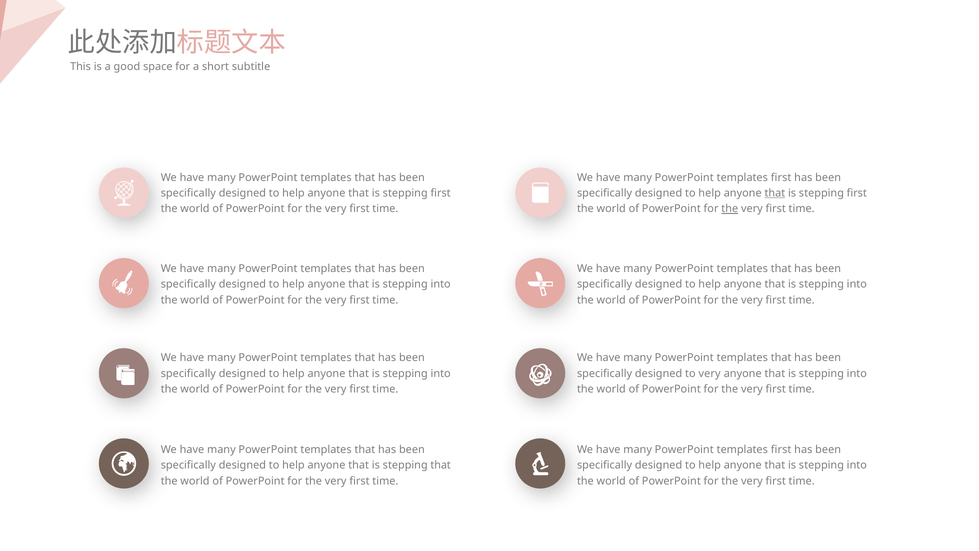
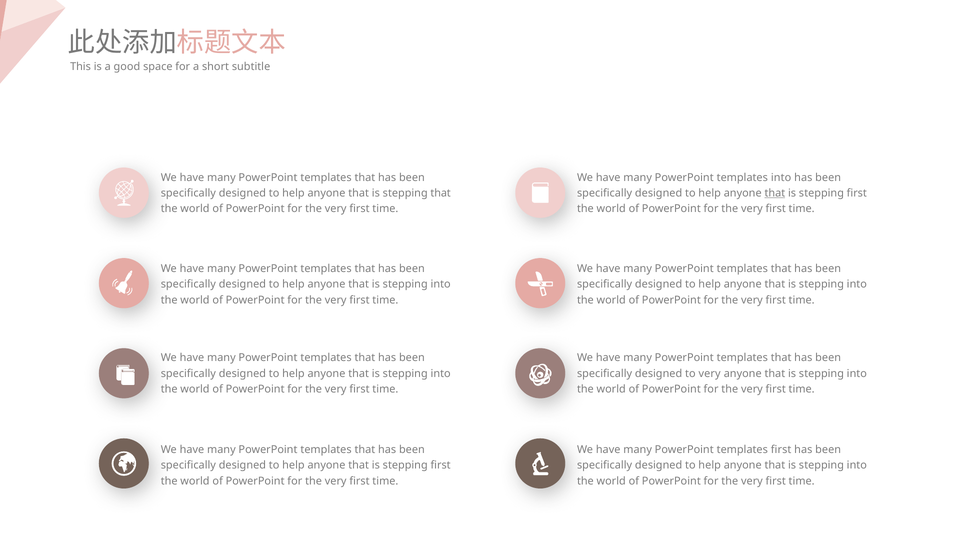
first: first -> into (781, 177)
first: first -> that (441, 193)
the underline: present -> none (730, 209)
that: that -> first (441, 465)
